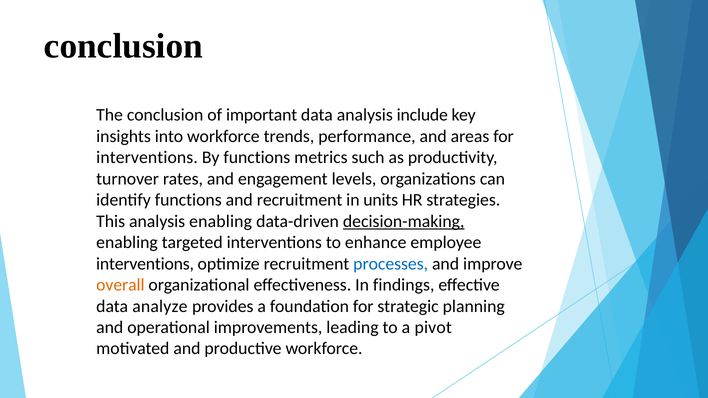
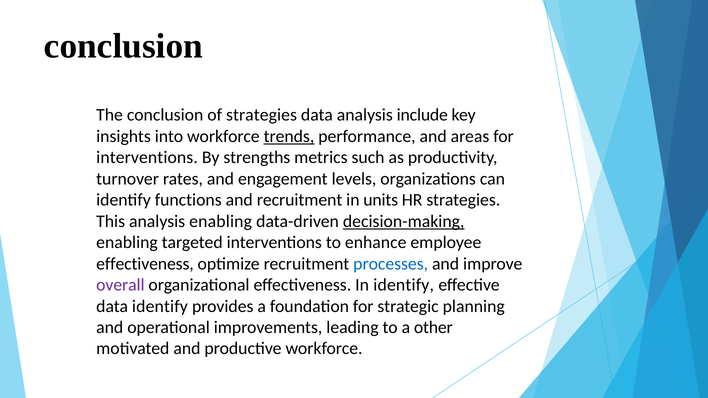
of important: important -> strategies (261, 115)
trends underline: none -> present (289, 136)
By functions: functions -> strengths (257, 158)
interventions: interventions -> effectiveness (145, 264)
overall colour: orange -> purple (120, 285)
In findings: findings -> identify (404, 285)
data analyze: analyze -> identify (160, 306)
pivot: pivot -> other (433, 328)
